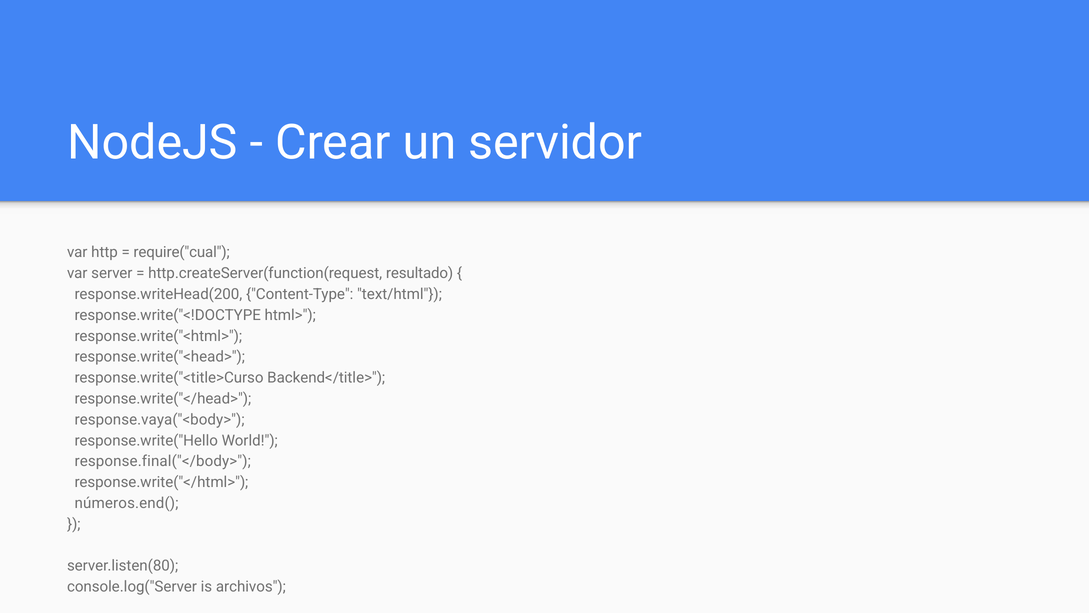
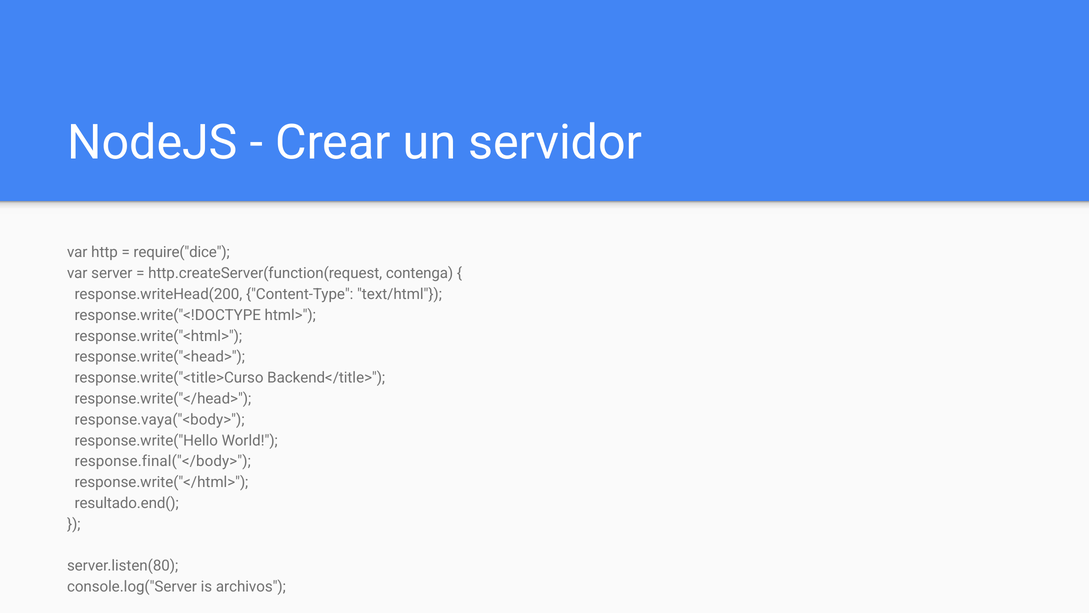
require("cual: require("cual -> require("dice (182, 252)
resultado: resultado -> contenga (420, 273)
números.end(: números.end( -> resultado.end( (127, 503)
